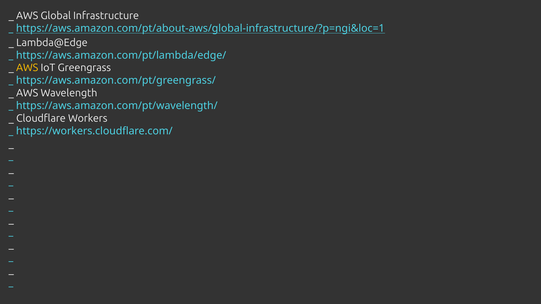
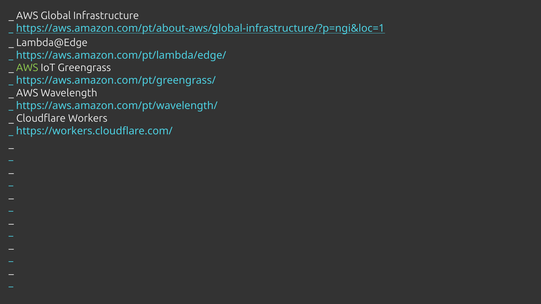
AWS colour: yellow -> light green (27, 68)
